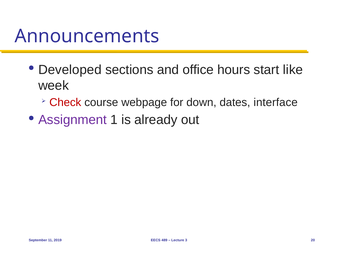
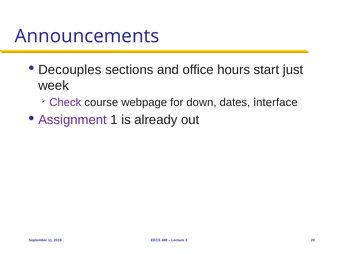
Developed: Developed -> Decouples (70, 70)
like: like -> just (293, 70)
Check colour: red -> purple (65, 102)
